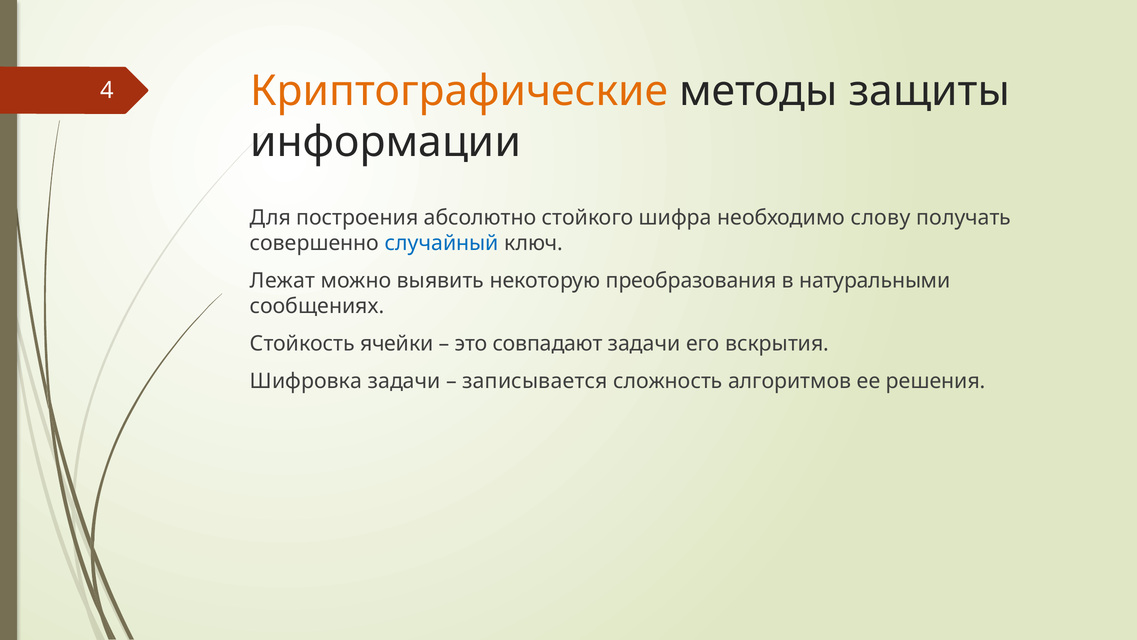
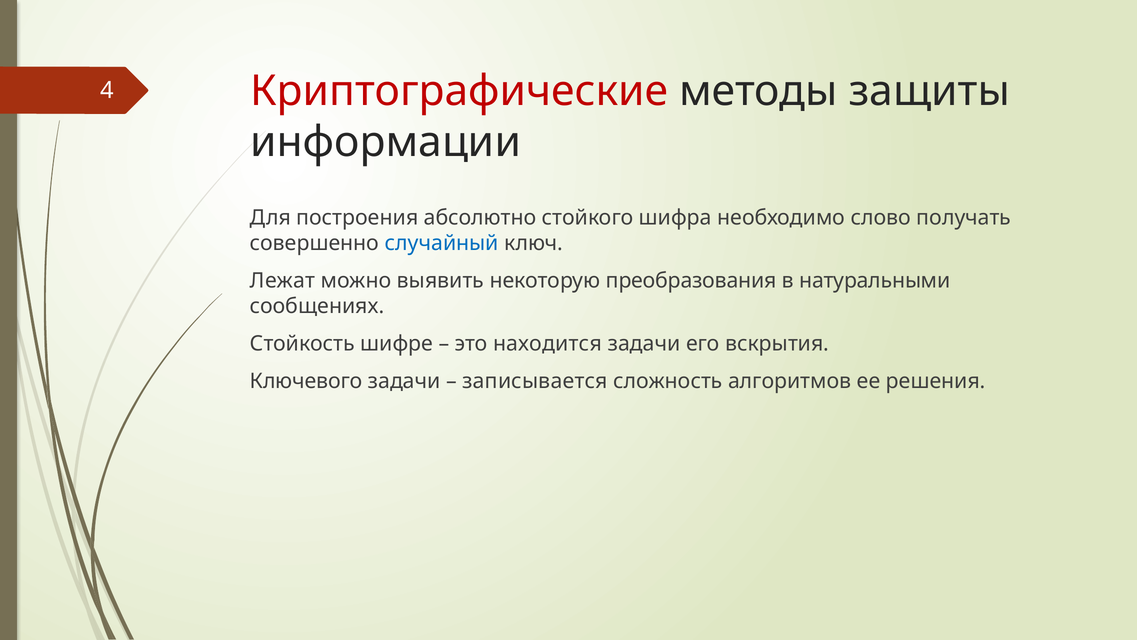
Криптографические colour: orange -> red (459, 91)
слову: слову -> слово (881, 218)
ячейки: ячейки -> шифре (397, 344)
совпадают: совпадают -> находится (547, 344)
Шифровка: Шифровка -> Ключевого (306, 381)
